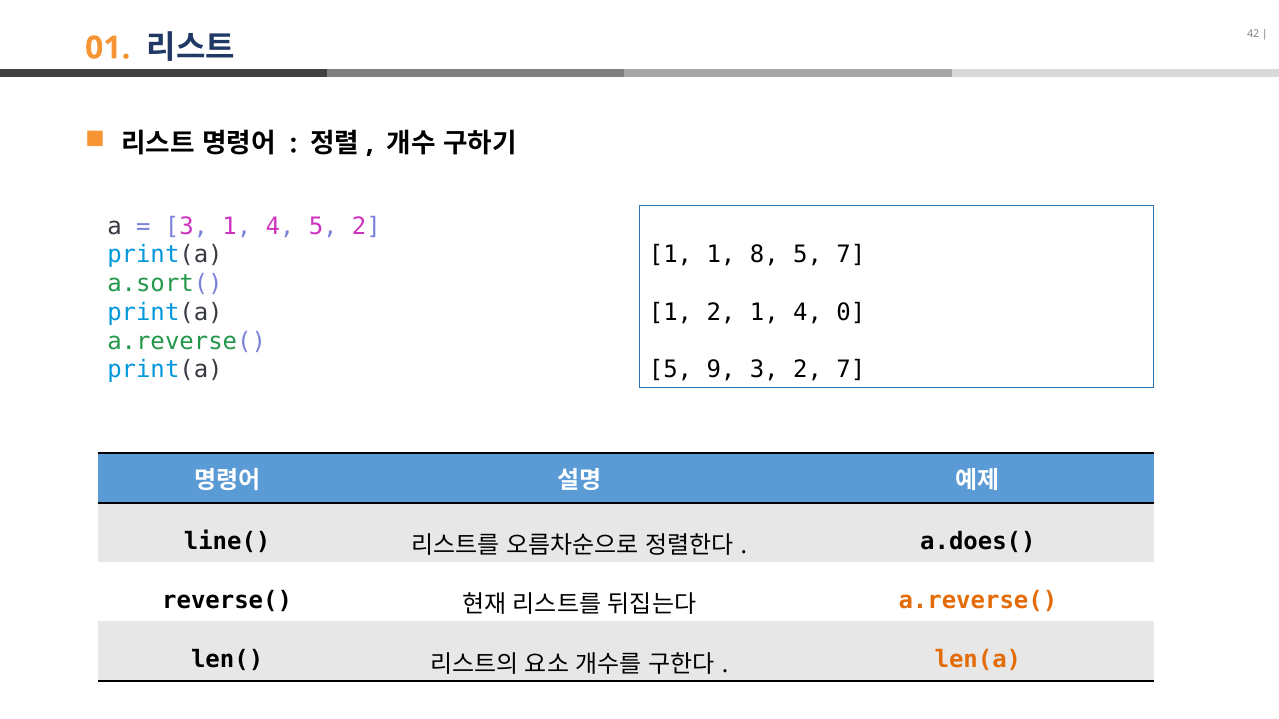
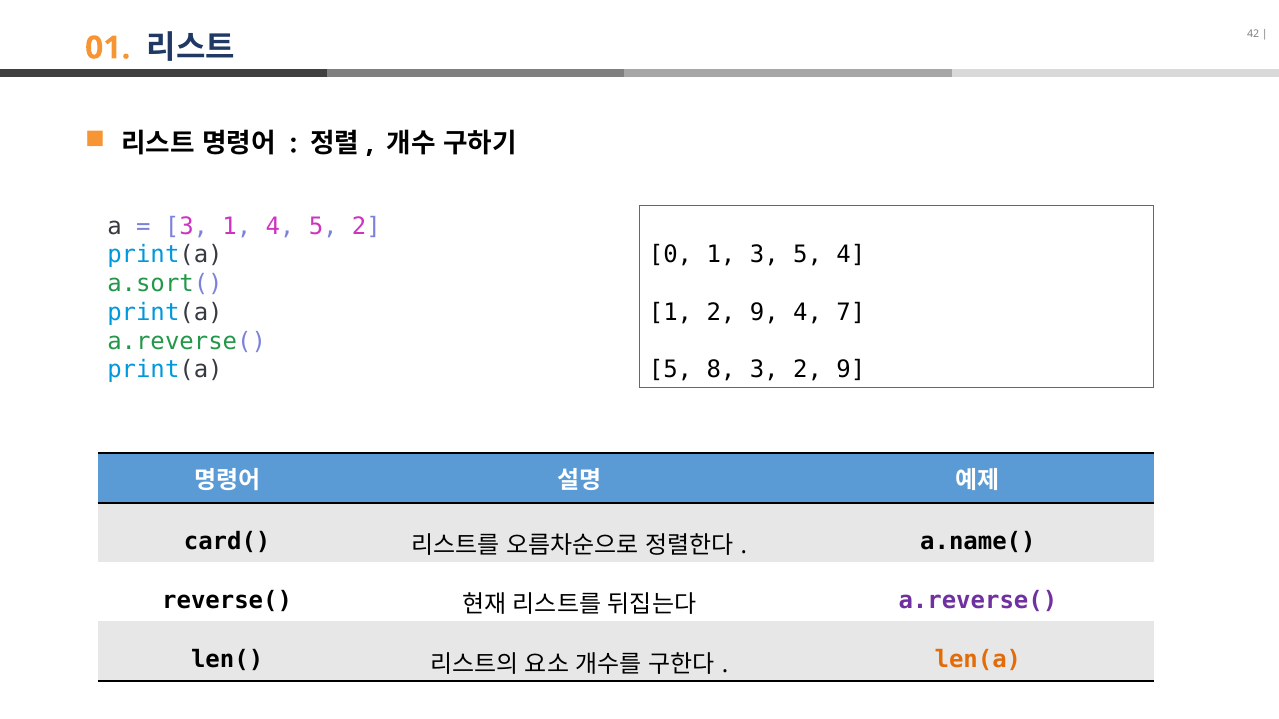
1: 1 -> 0 (671, 255)
1 8: 8 -> 3 (764, 255)
5 7: 7 -> 4 (851, 255)
1 2 1: 1 -> 9 (764, 313)
0: 0 -> 7 (851, 313)
9: 9 -> 8 (721, 370)
3 2 7: 7 -> 9 (851, 370)
line(: line( -> card( (227, 542)
a.does(: a.does( -> a.name( (978, 542)
a.reverse( colour: orange -> purple (978, 601)
